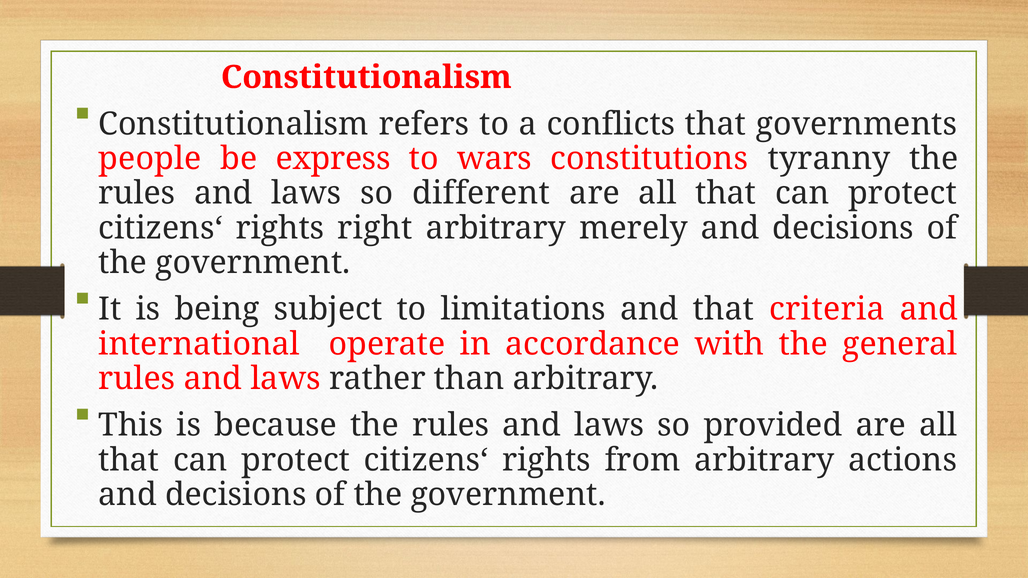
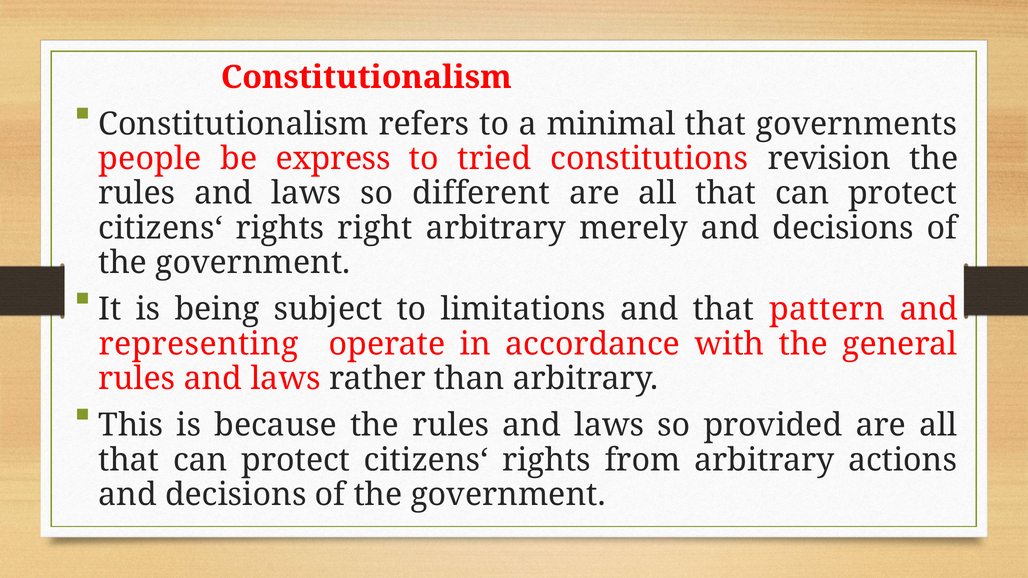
conflicts: conflicts -> minimal (611, 124)
wars: wars -> tried (494, 159)
tyranny: tyranny -> revision (829, 159)
criteria: criteria -> pattern (827, 309)
international: international -> representing (199, 344)
